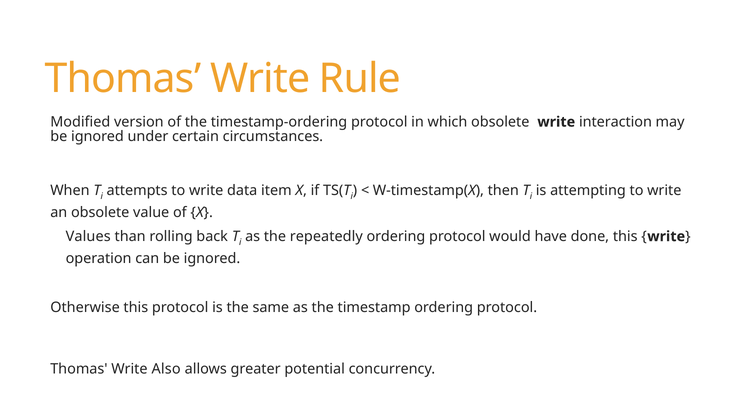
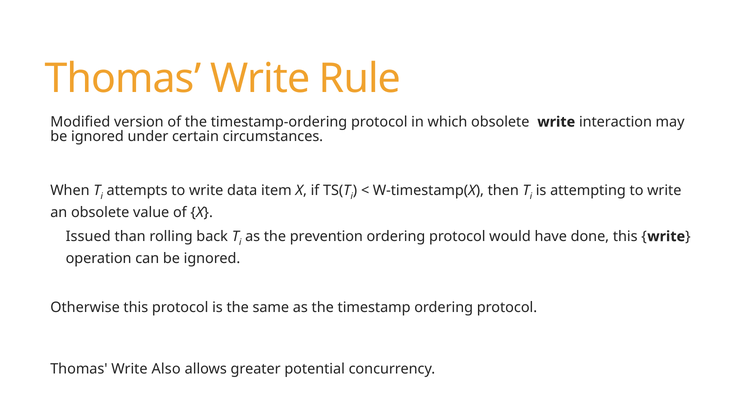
Values: Values -> Issued (88, 236)
repeatedly: repeatedly -> prevention (326, 236)
